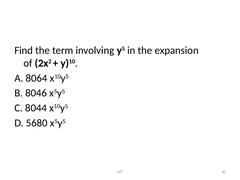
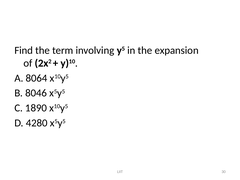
8044: 8044 -> 1890 (36, 108)
5680: 5680 -> 4280 (37, 123)
